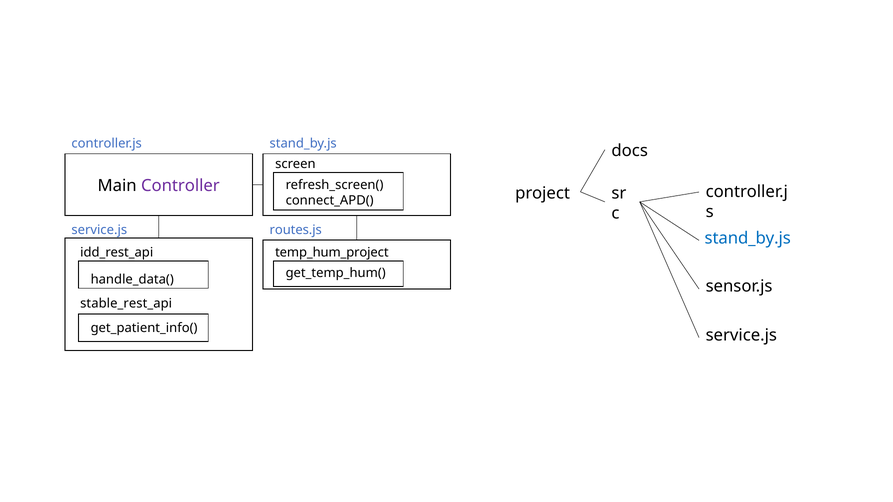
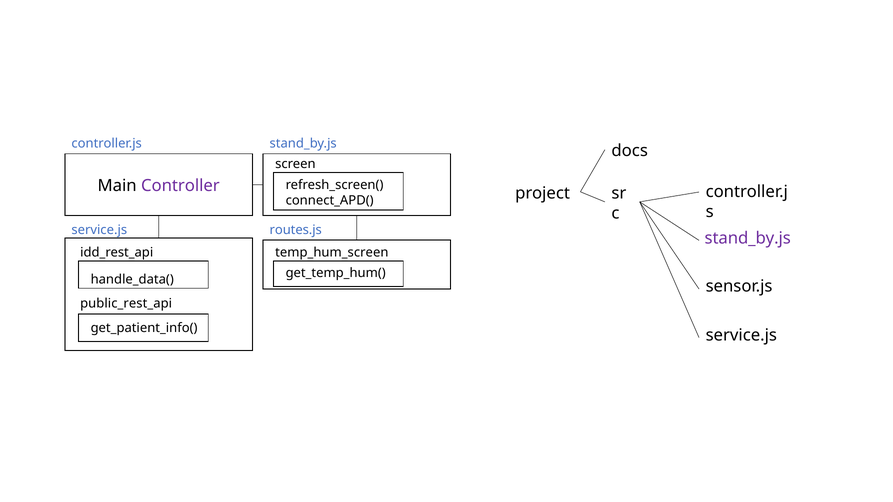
stand_by.js colour: blue -> purple (748, 238)
temp_hum_project: temp_hum_project -> temp_hum_screen (332, 252)
stable_rest_api: stable_rest_api -> public_rest_api (126, 304)
